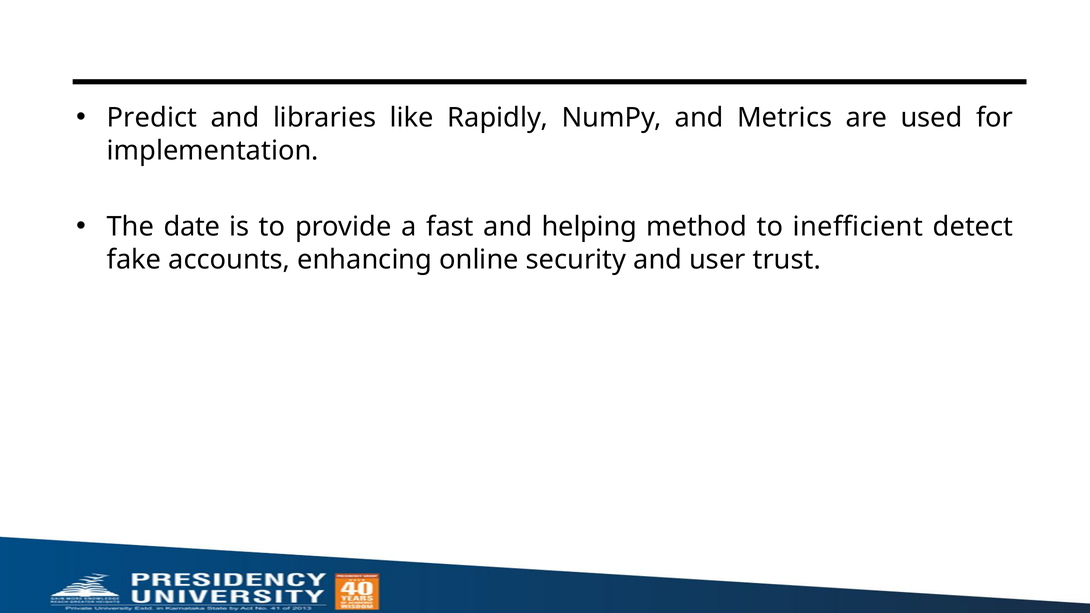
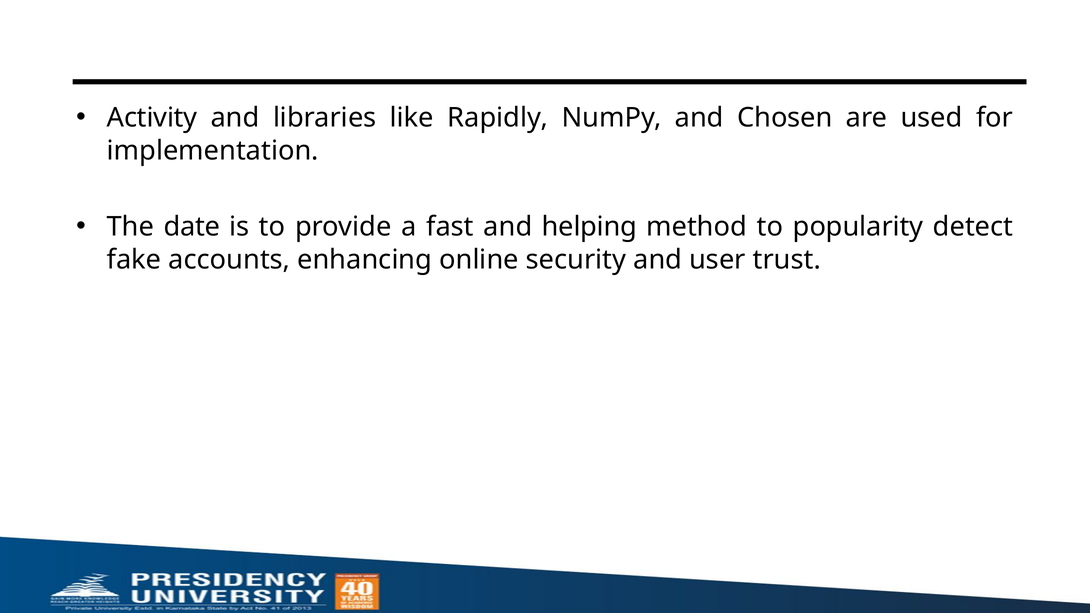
Predict: Predict -> Activity (152, 118)
Metrics: Metrics -> Chosen (785, 118)
inefficient: inefficient -> popularity (858, 227)
